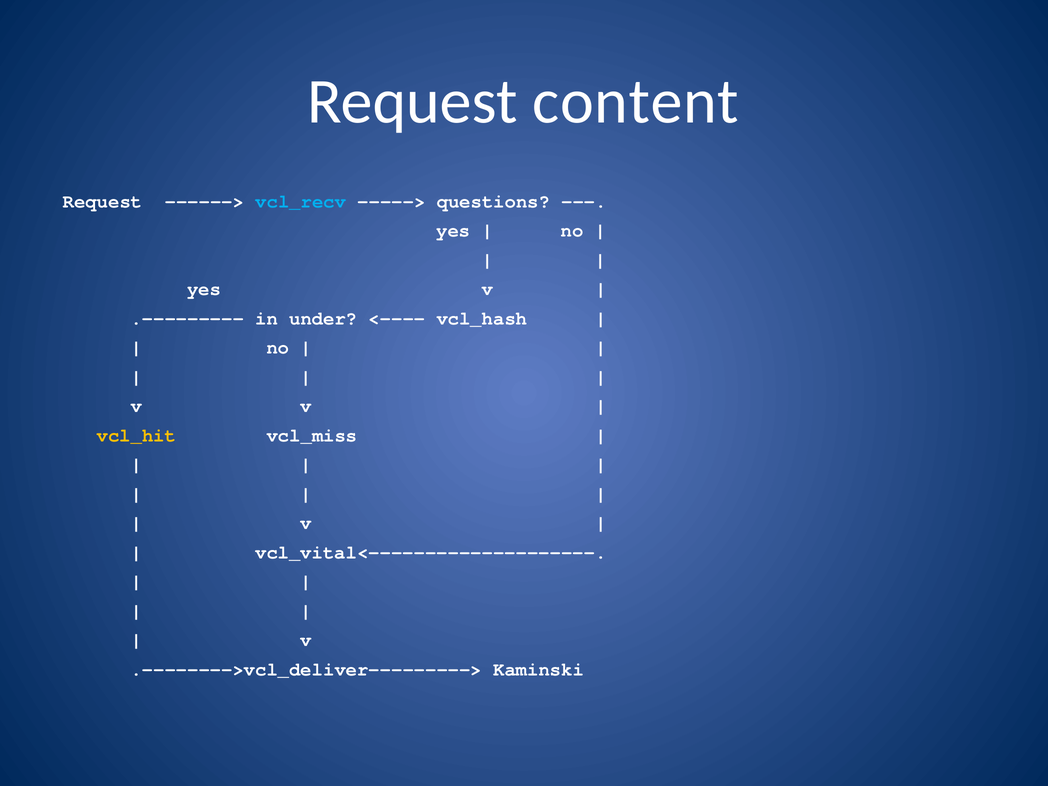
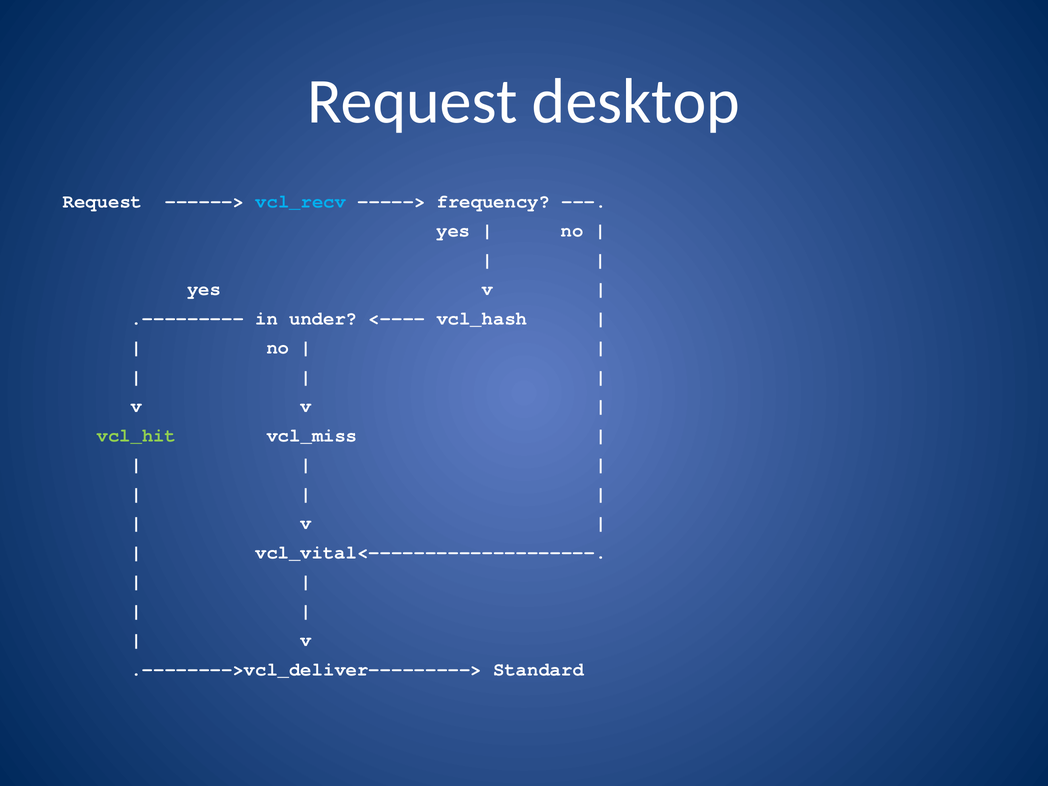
content: content -> desktop (636, 101)
questions: questions -> frequency (493, 201)
vcl_hit colour: yellow -> light green (136, 435)
Kaminski: Kaminski -> Standard (539, 669)
